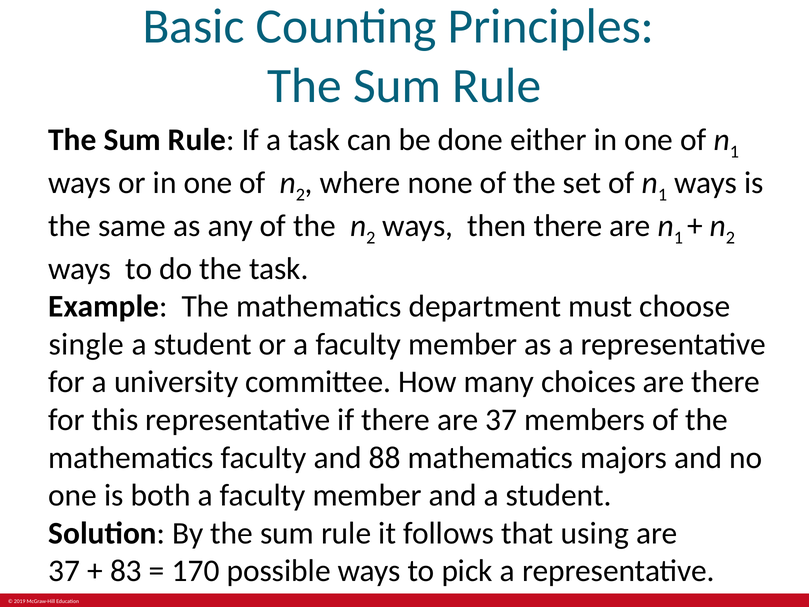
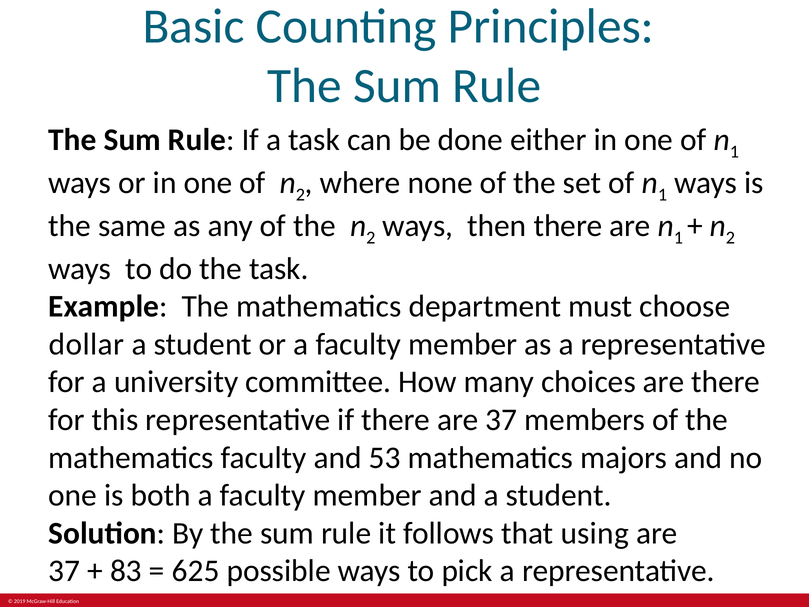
single: single -> dollar (86, 344)
88: 88 -> 53 (385, 457)
170: 170 -> 625 (196, 571)
